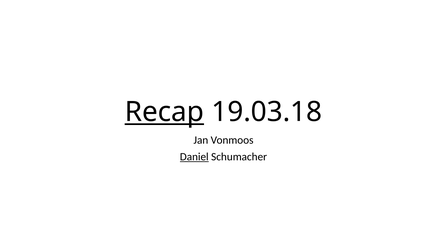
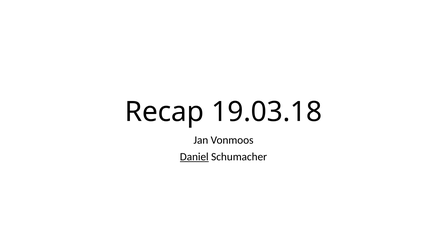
Recap underline: present -> none (164, 112)
